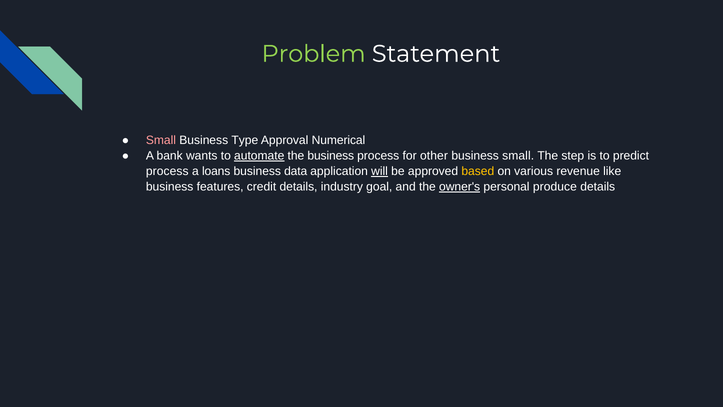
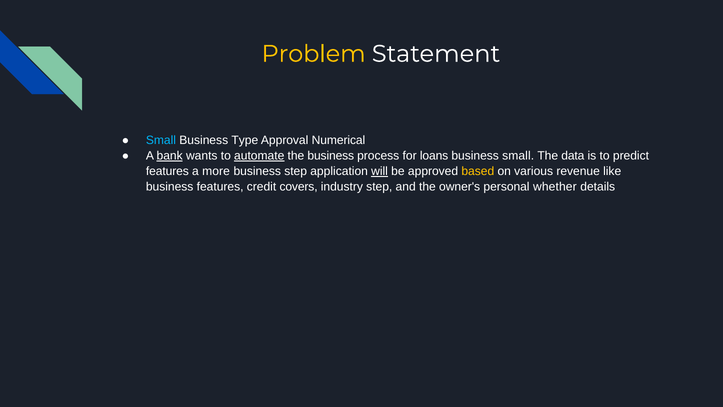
Problem colour: light green -> yellow (314, 54)
Small colour: pink -> light blue (161, 140)
bank underline: none -> present (170, 156)
other: other -> loans (434, 156)
step: step -> data (573, 156)
process: process -> features (167, 171)
loans: loans -> more (216, 171)
business data: data -> step (296, 171)
credit details: details -> covers (299, 187)
industry goal: goal -> step (379, 187)
owner's underline: present -> none (460, 187)
produce: produce -> whether (555, 187)
